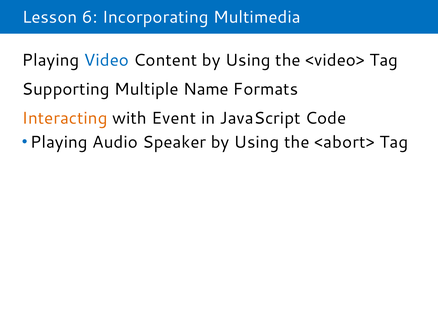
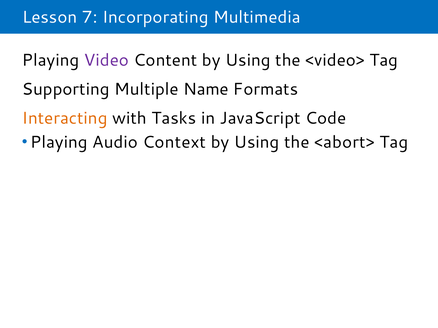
6: 6 -> 7 (90, 17)
Video colour: blue -> purple (106, 60)
Event: Event -> Tasks (174, 118)
Speaker: Speaker -> Context (174, 143)
